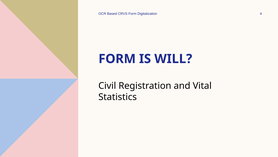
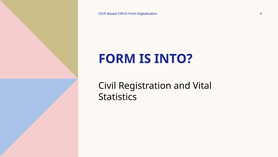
WILL: WILL -> INTO (173, 59)
